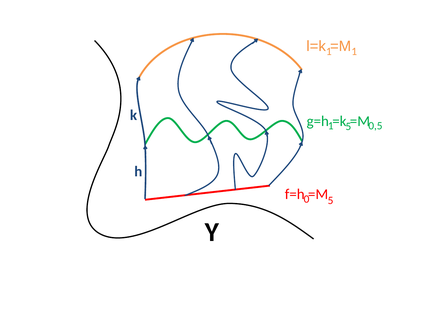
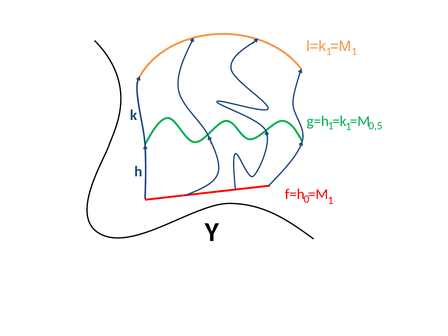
5: 5 -> 1 (348, 126)
0 5: 5 -> 1 (331, 200)
